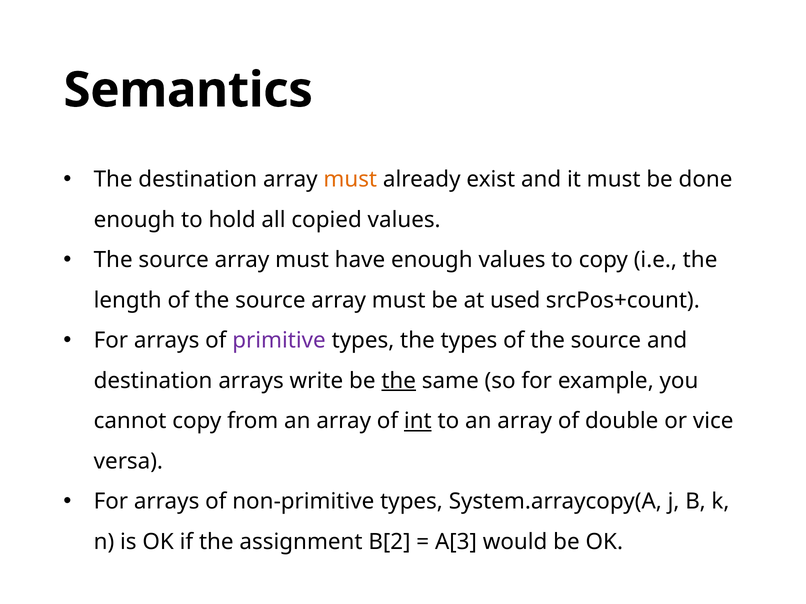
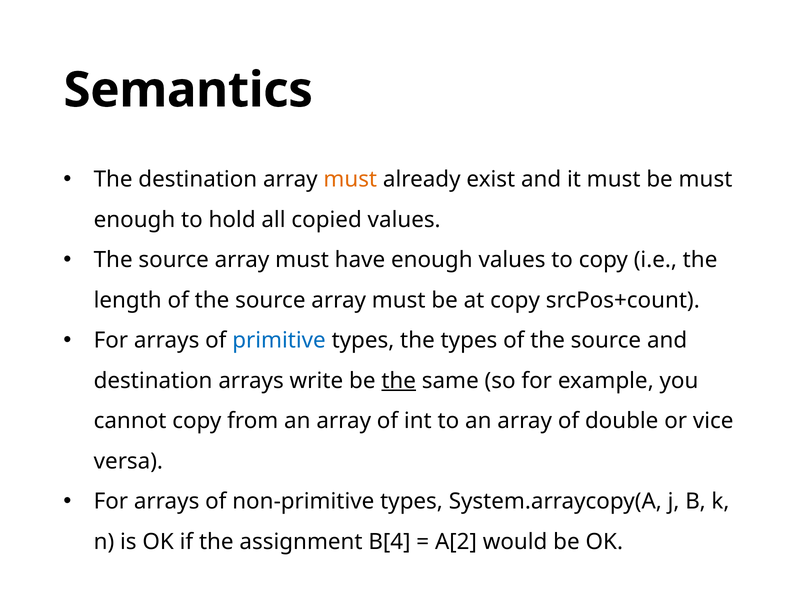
be done: done -> must (706, 180)
at used: used -> copy (515, 301)
primitive colour: purple -> blue (279, 341)
int underline: present -> none (418, 421)
B[2: B[2 -> B[4 (389, 542)
A[3: A[3 -> A[2 (456, 542)
